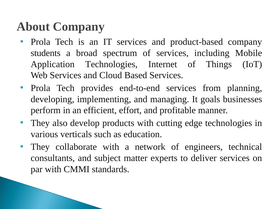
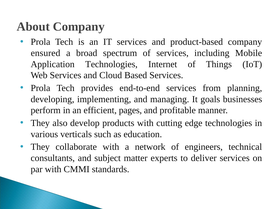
students: students -> ensured (46, 53)
effort: effort -> pages (130, 110)
